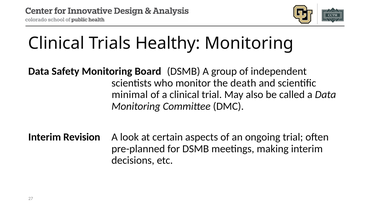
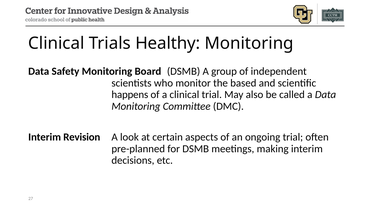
death: death -> based (243, 83)
minimal: minimal -> happens (130, 95)
